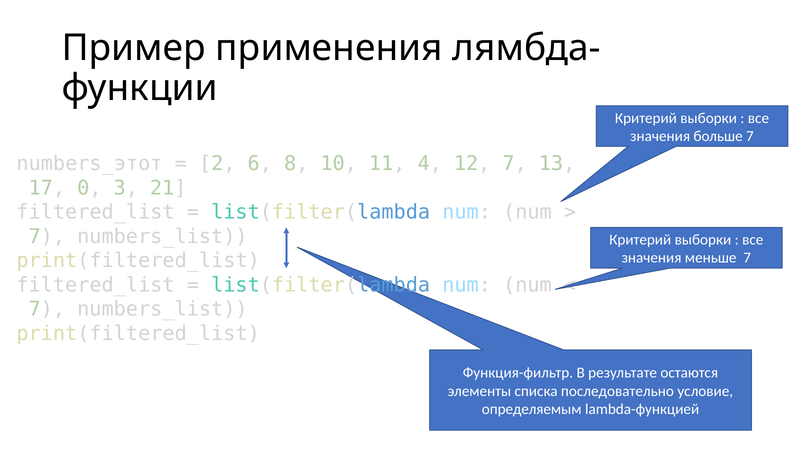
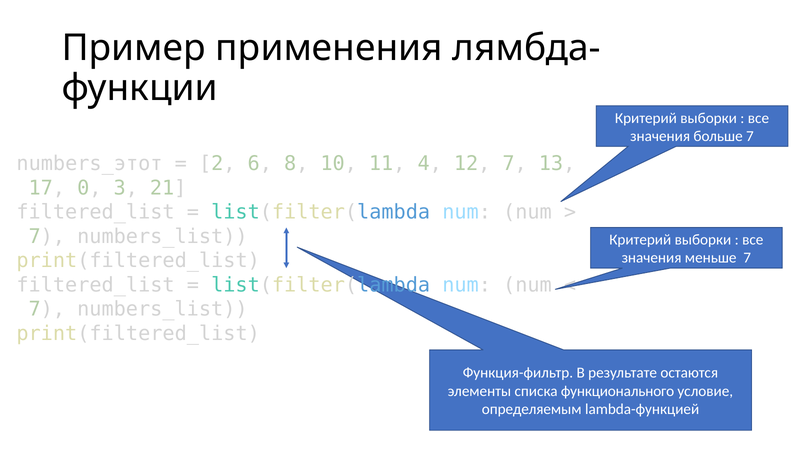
последовательно: последовательно -> функционального (618, 391)
